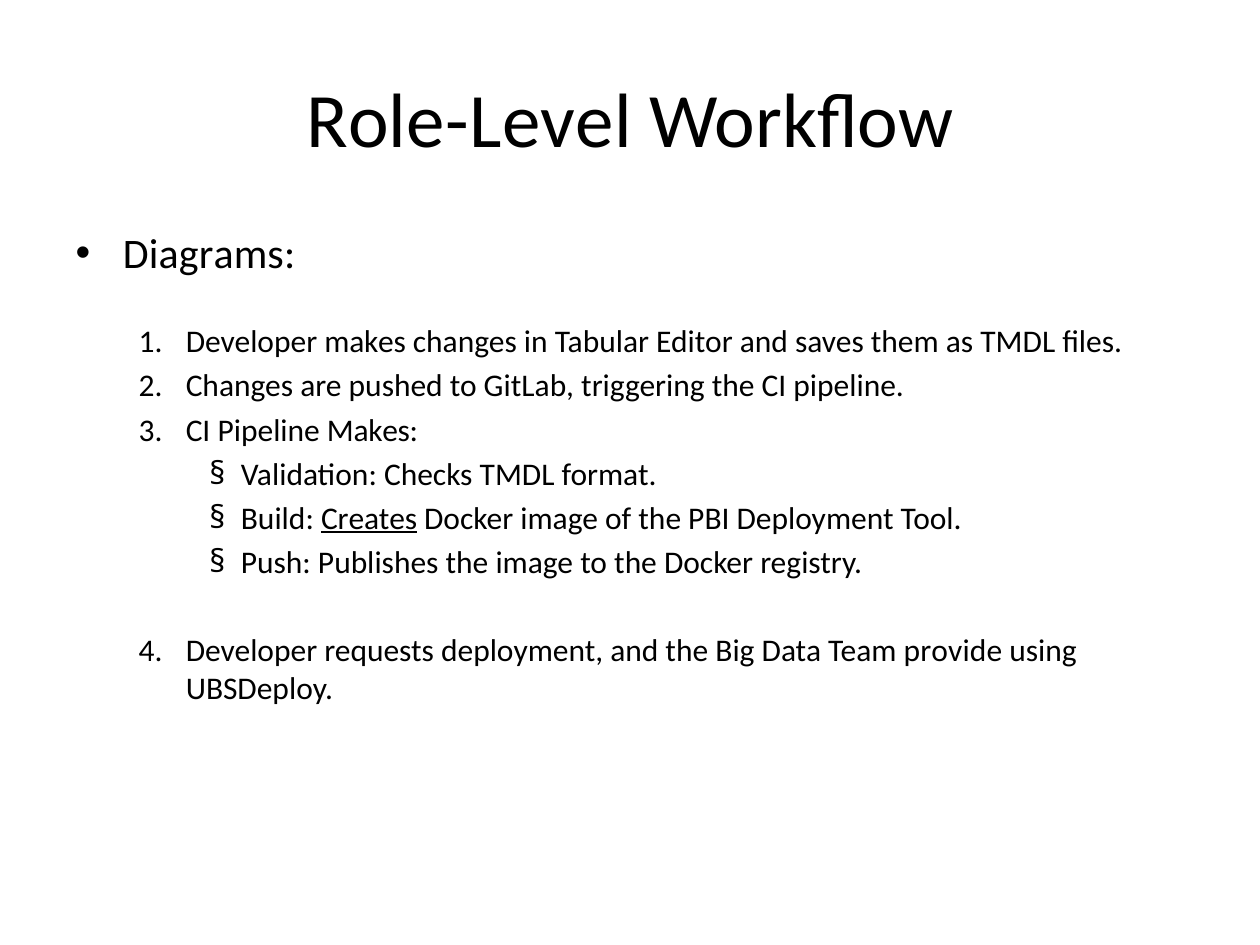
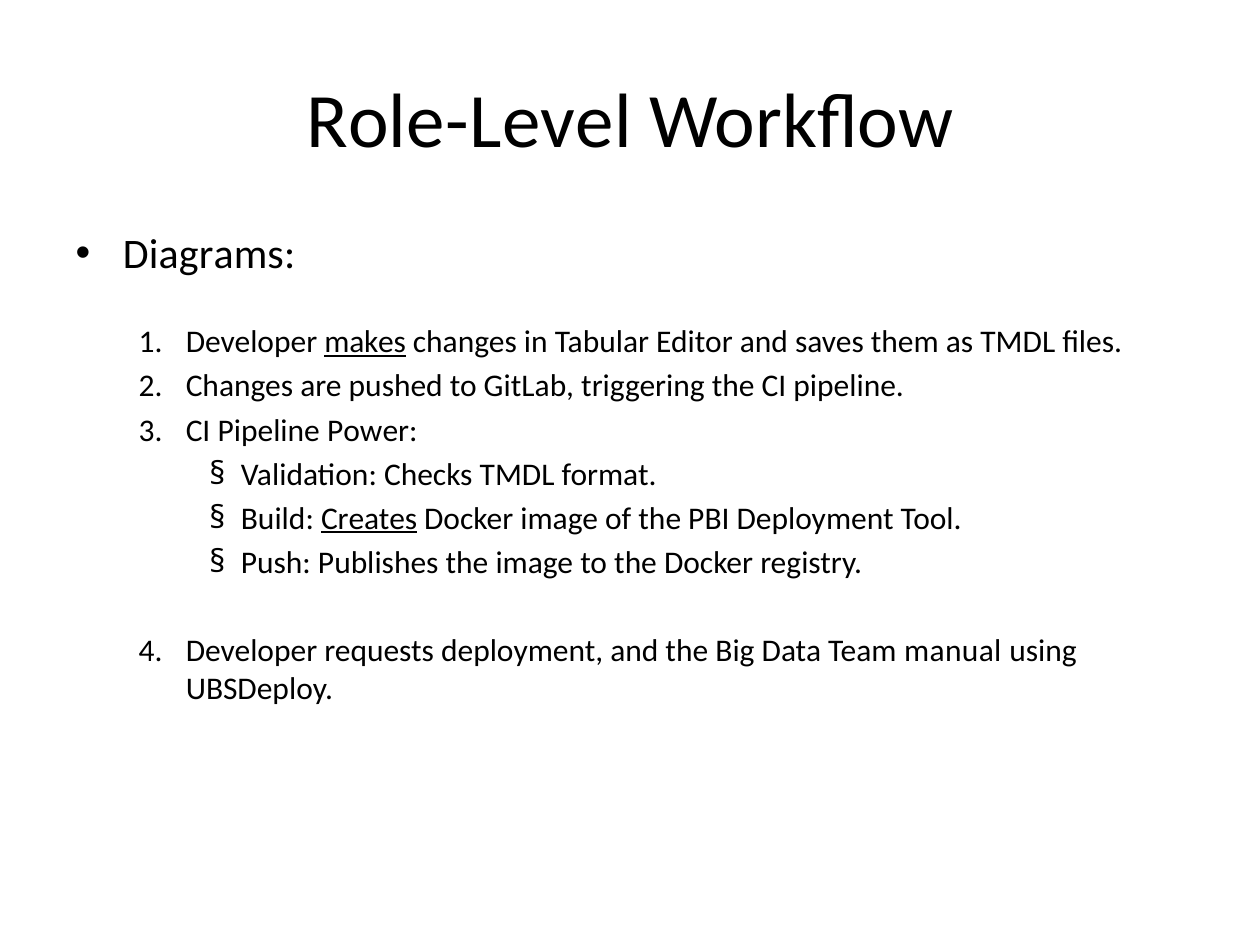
makes underline: none -> present (365, 342)
Pipeline Makes: Makes -> Power (372, 431)
provide: provide -> manual (953, 651)
